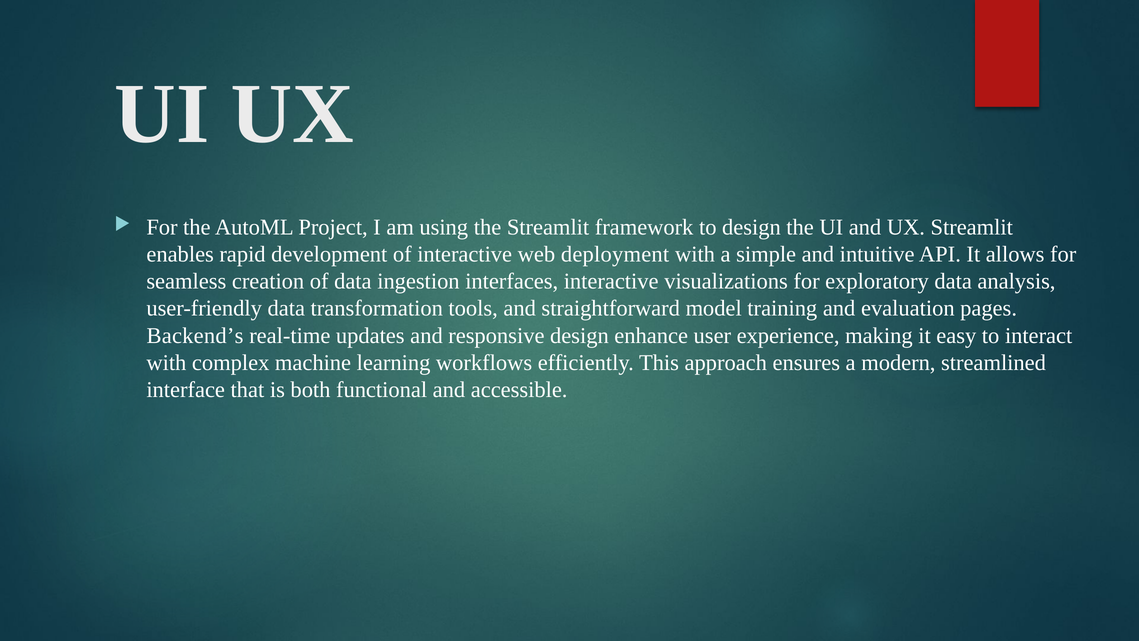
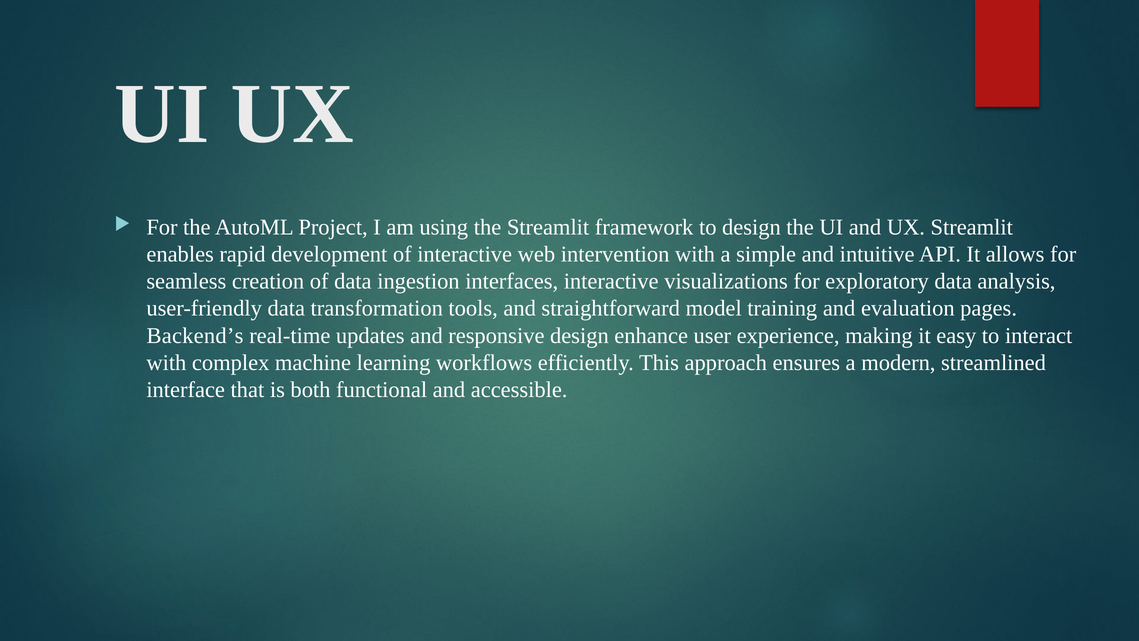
deployment: deployment -> intervention (615, 254)
